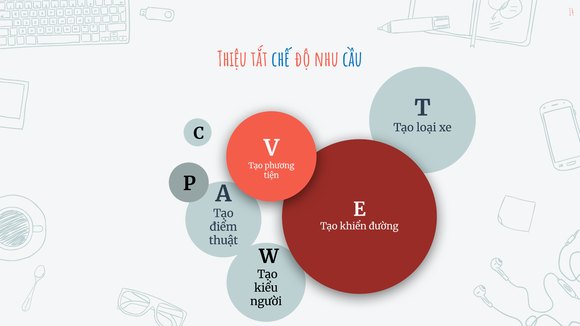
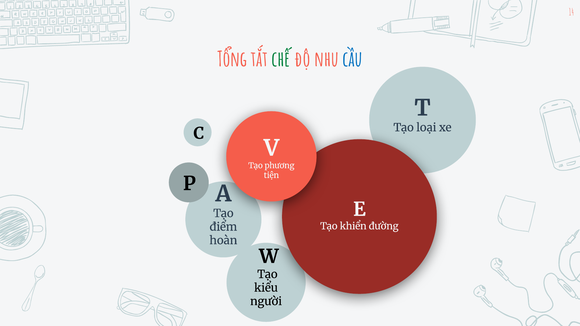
Thiệu: Thiệu -> Tổng (232, 60)
chế colour: blue -> green (281, 60)
thuật: thuật -> hoàn (223, 241)
